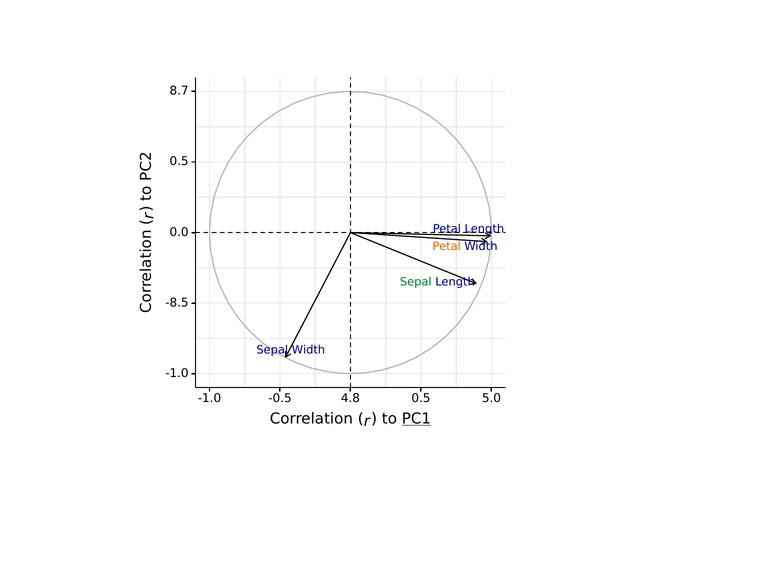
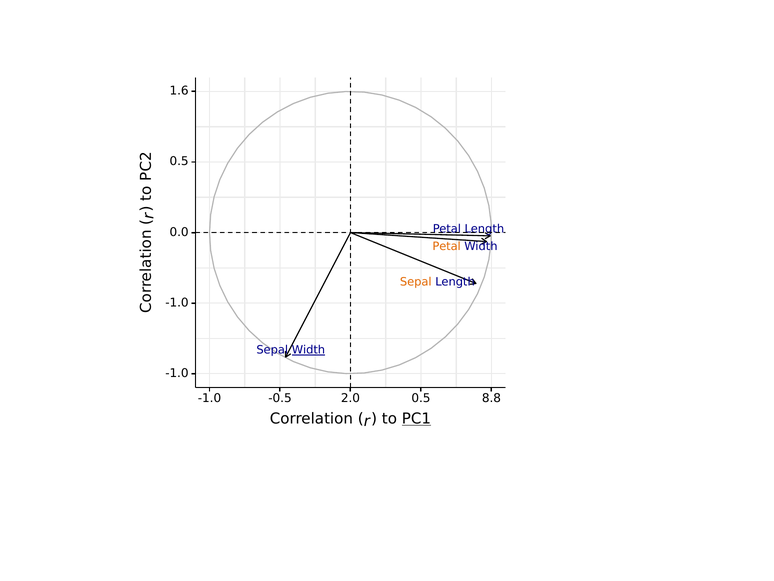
8.7: 8.7 -> 1.6 (179, 91)
Sepal colour: green -> orange (416, 281)
-8.5: -8.5 -> -1.0 (177, 302)
Width underline: none -> present (308, 350)
4.8: 4.8 -> 2.0 (350, 398)
5.0: 5.0 -> 8.8 (491, 398)
